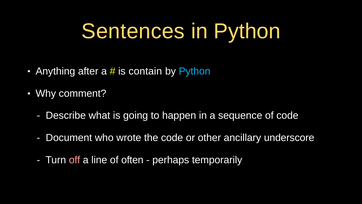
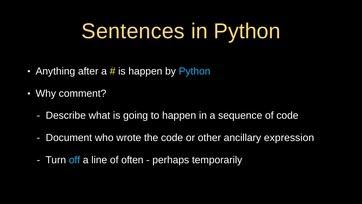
is contain: contain -> happen (145, 71)
underscore: underscore -> expression (289, 138)
off colour: pink -> light blue (74, 160)
